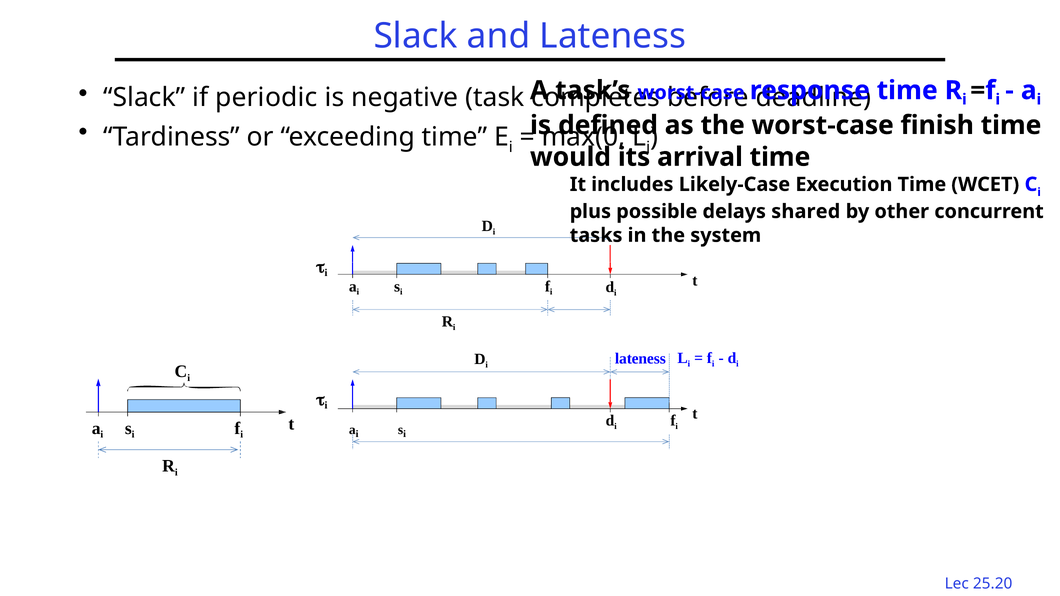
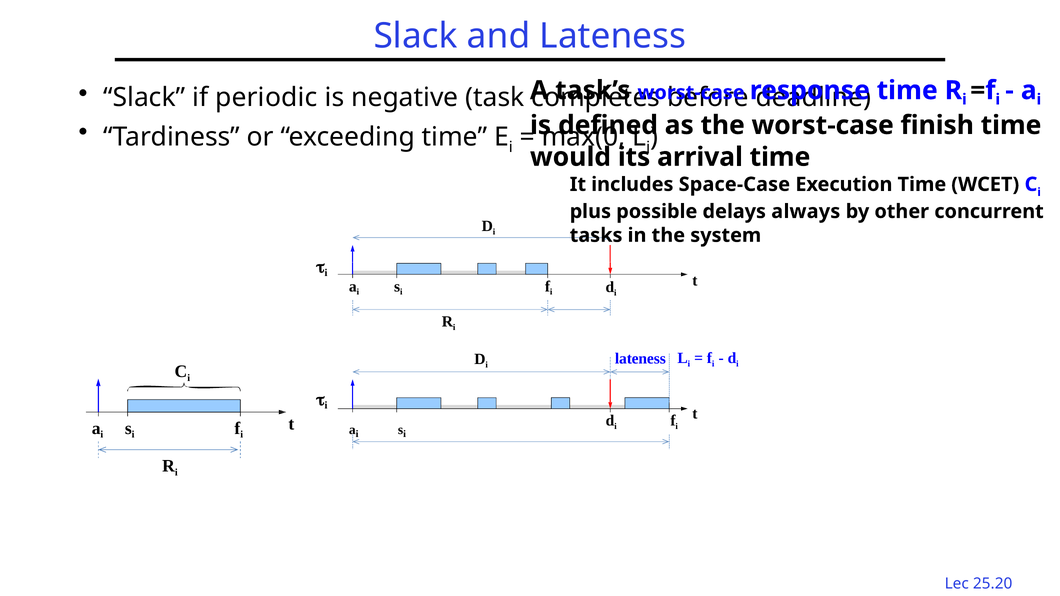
Likely-Case: Likely-Case -> Space-Case (734, 184)
shared: shared -> always (806, 212)
